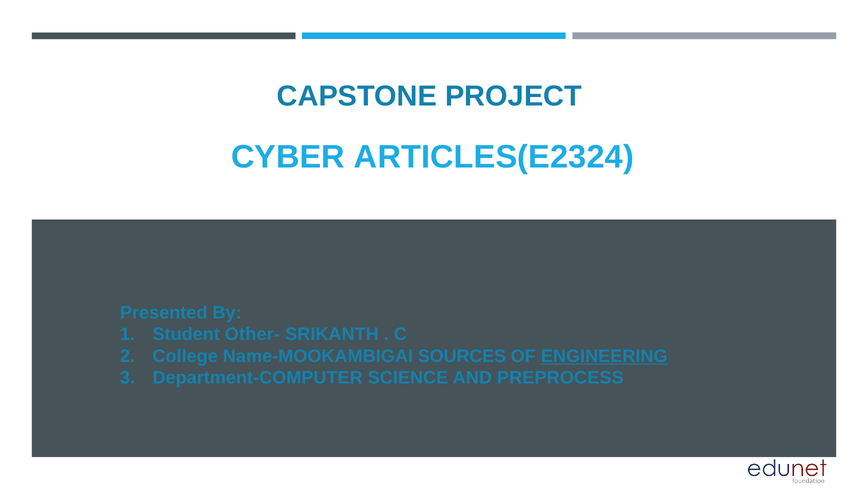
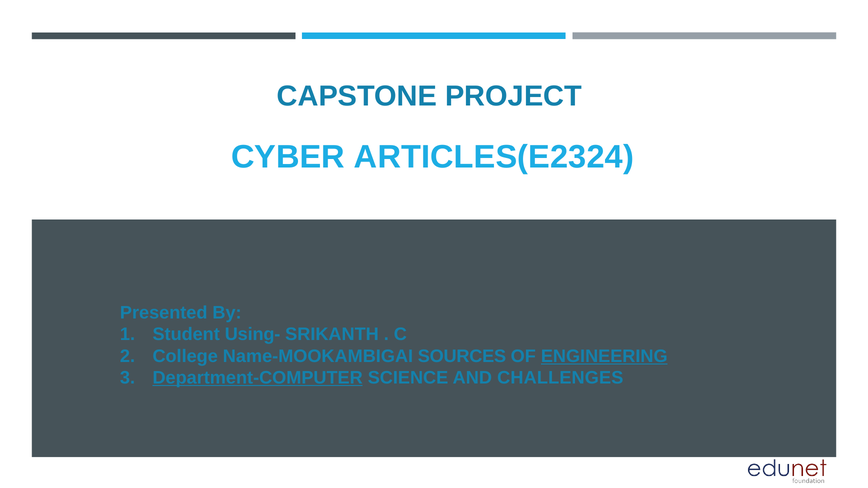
Other-: Other- -> Using- (253, 335)
Department-COMPUTER underline: none -> present (258, 378)
PREPROCESS: PREPROCESS -> CHALLENGES (560, 378)
